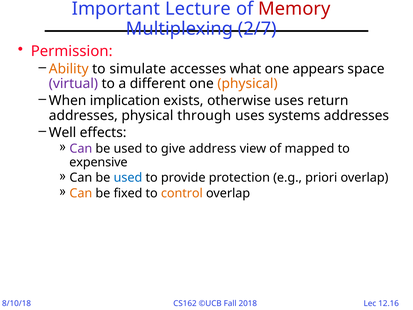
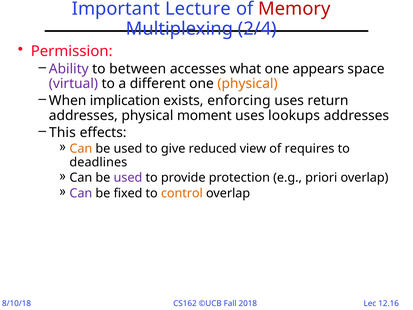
2/7: 2/7 -> 2/4 (257, 29)
Ability colour: orange -> purple (69, 69)
simulate: simulate -> between (138, 69)
otherwise: otherwise -> enforcing (239, 101)
through: through -> moment (204, 115)
systems: systems -> lookups (294, 115)
Well: Well -> This (62, 132)
Can colour: purple -> orange (81, 149)
address: address -> reduced (213, 149)
mapped: mapped -> requires (310, 149)
expensive: expensive -> deadlines (98, 162)
used colour: blue -> purple (128, 178)
Can colour: orange -> purple (81, 193)
